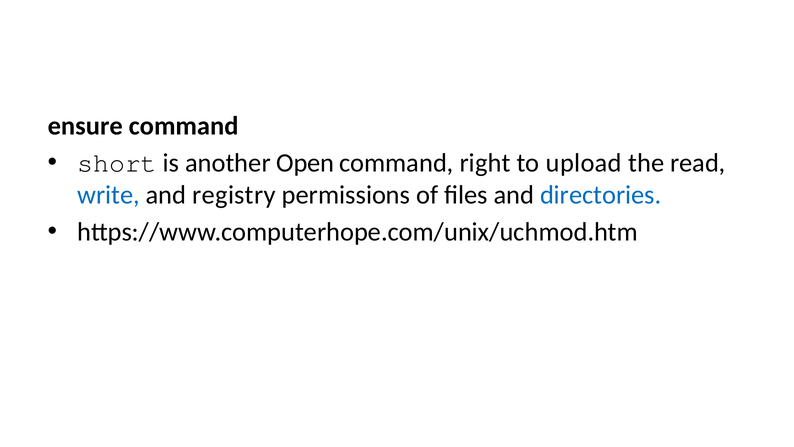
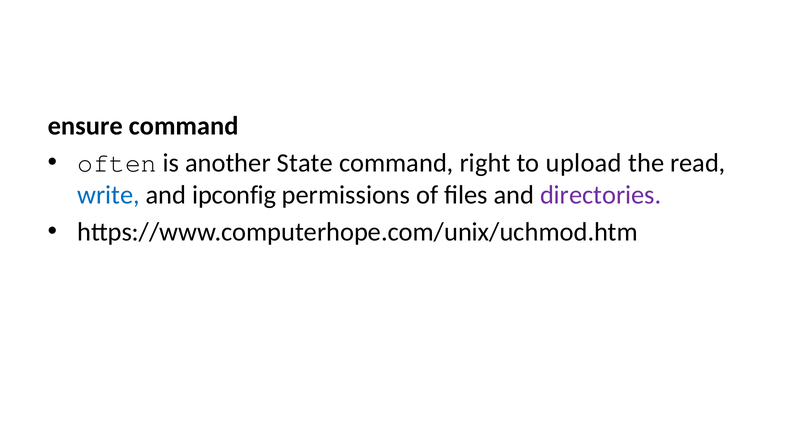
short: short -> often (117, 163)
Open: Open -> State (305, 163)
registry: registry -> ipconfig (234, 195)
directories colour: blue -> purple (601, 195)
